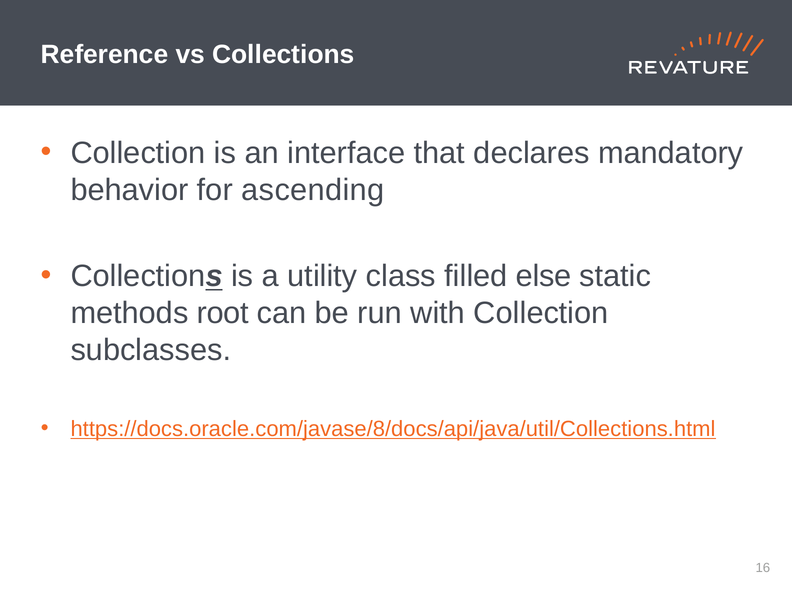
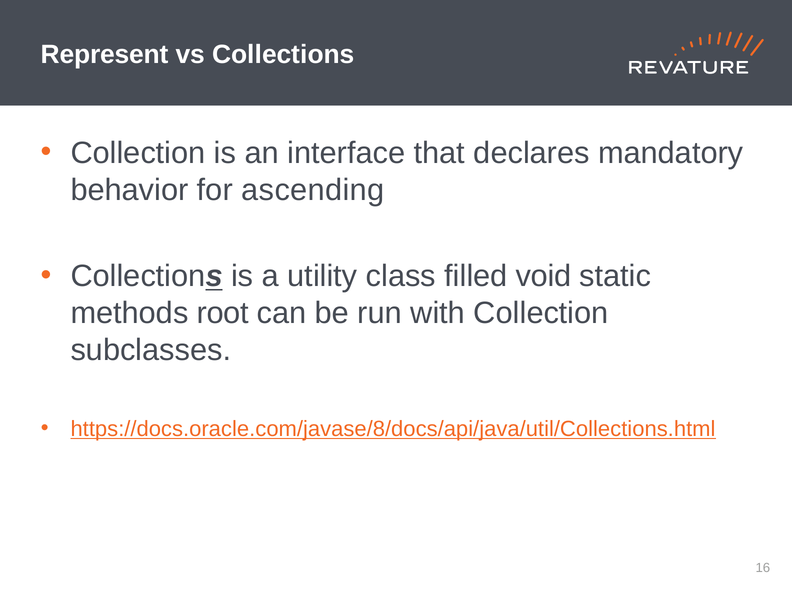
Reference: Reference -> Represent (105, 54)
else: else -> void (544, 276)
